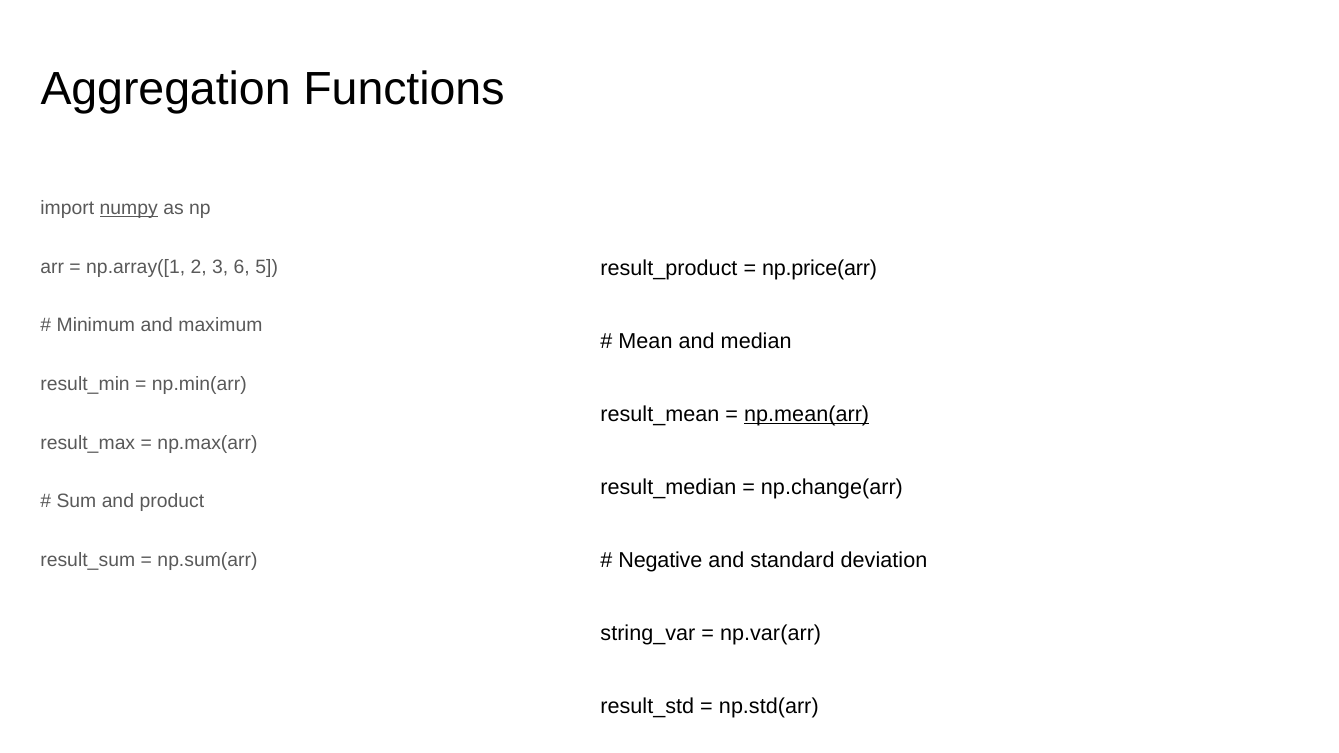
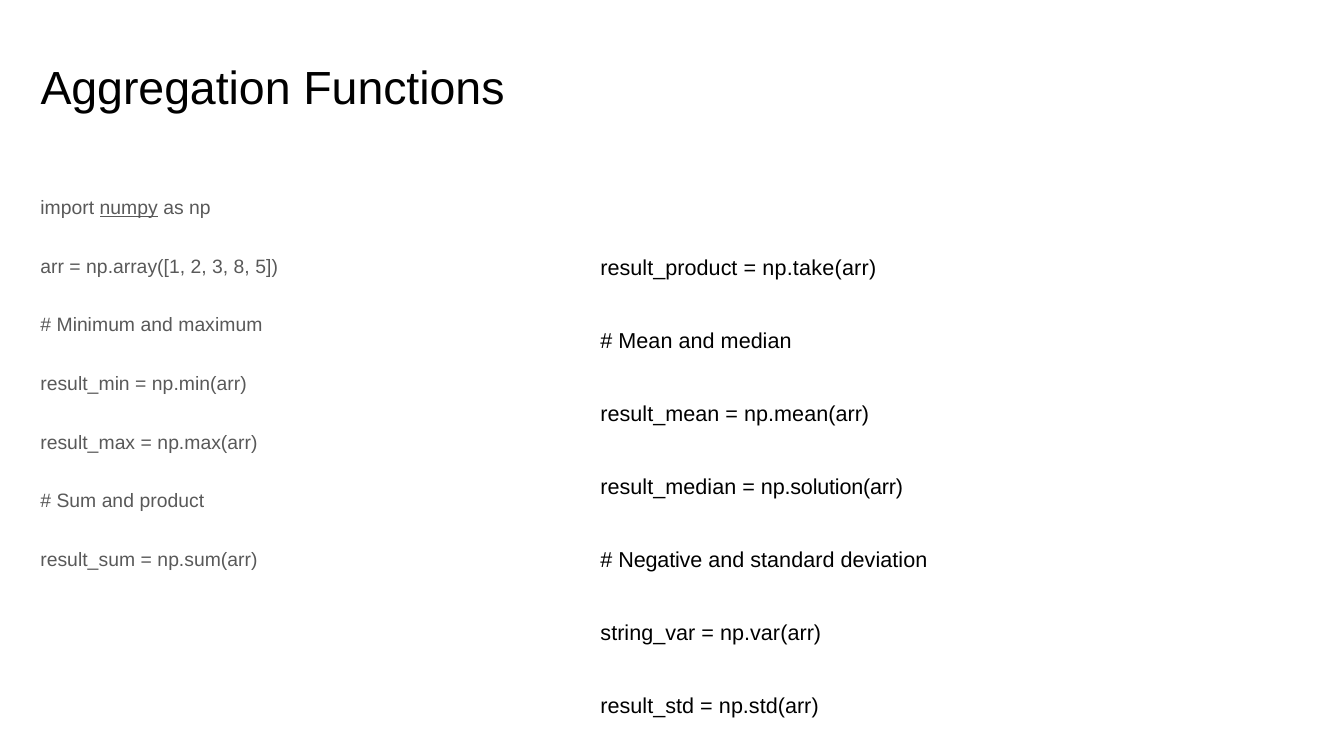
6: 6 -> 8 (242, 267)
np.price(arr: np.price(arr -> np.take(arr (819, 269)
np.mean(arr underline: present -> none (807, 415)
np.change(arr: np.change(arr -> np.solution(arr (832, 488)
